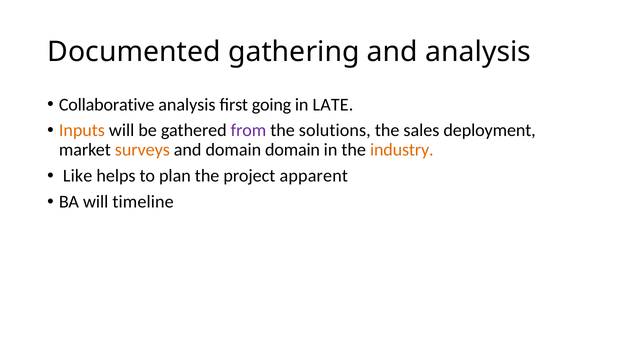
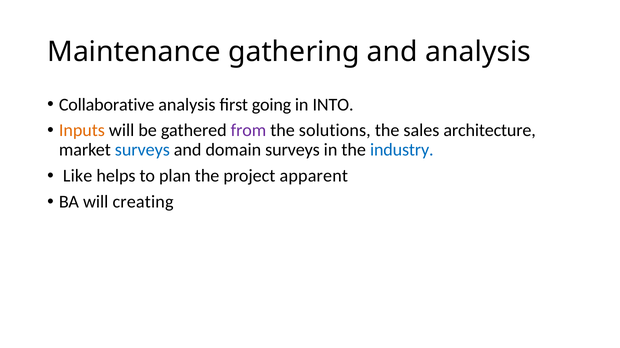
Documented: Documented -> Maintenance (134, 52)
LATE: LATE -> INTO (333, 105)
deployment: deployment -> architecture (490, 131)
surveys colour: orange -> blue (142, 150)
domain domain: domain -> surveys (293, 150)
industry colour: orange -> blue (402, 150)
timeline: timeline -> creating (143, 202)
